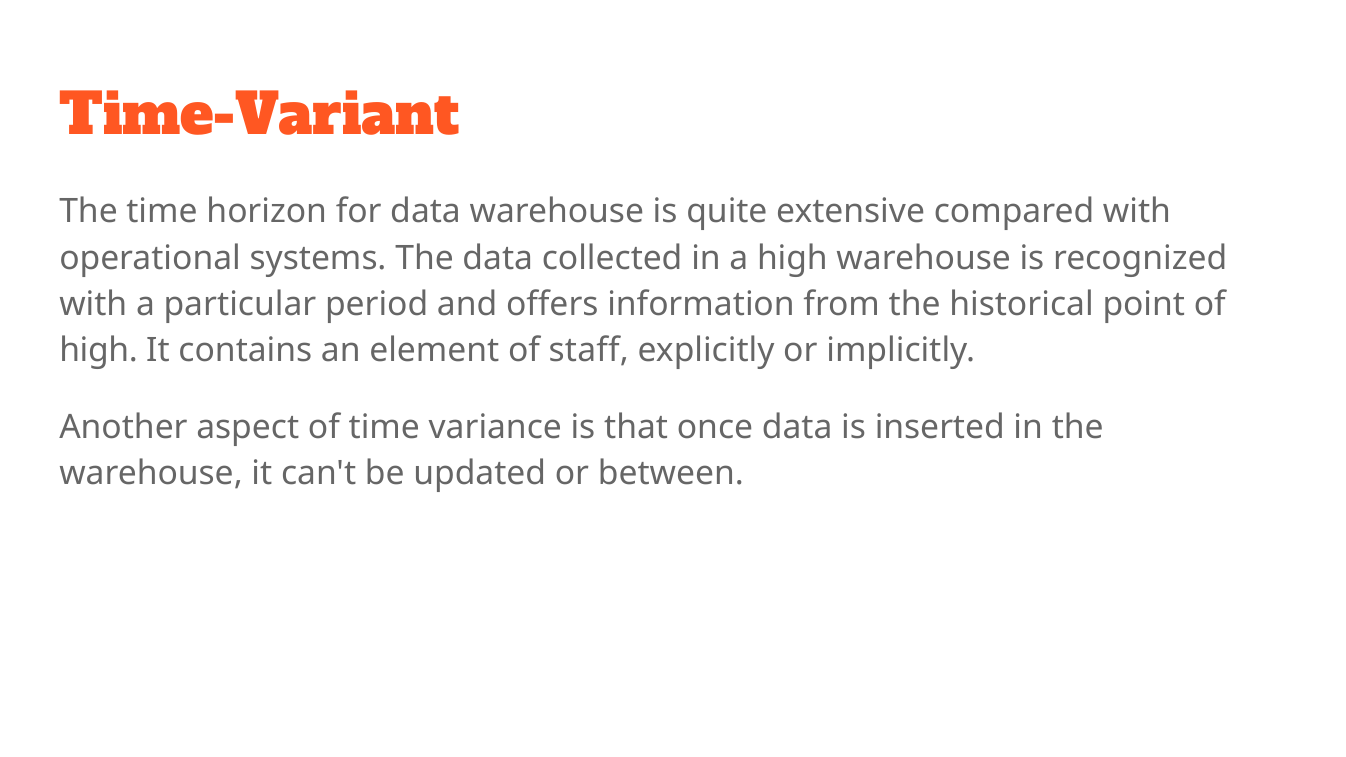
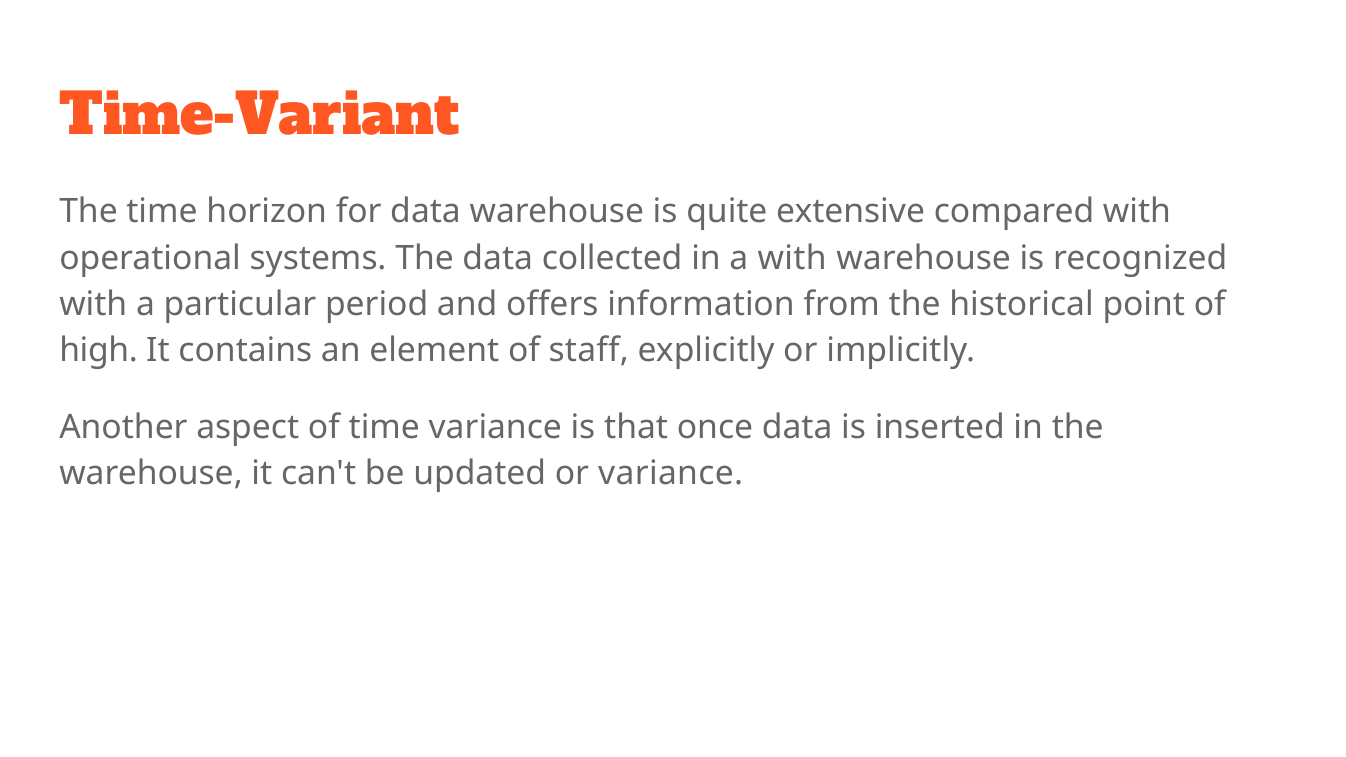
a high: high -> with (792, 258)
or between: between -> variance (671, 474)
